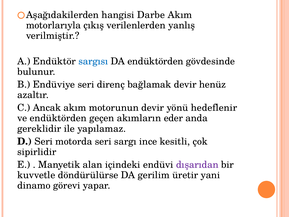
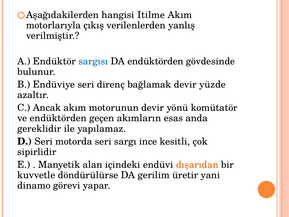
Darbe: Darbe -> Itilme (151, 15)
henüz: henüz -> yüzde (212, 84)
hedeflenir: hedeflenir -> komütatör (214, 108)
eder: eder -> esas (173, 118)
dışarıdan colour: purple -> orange (197, 164)
